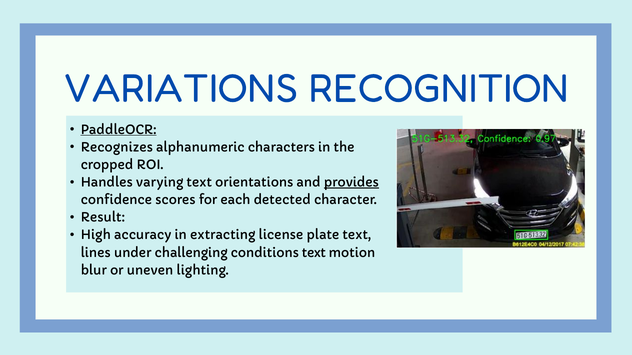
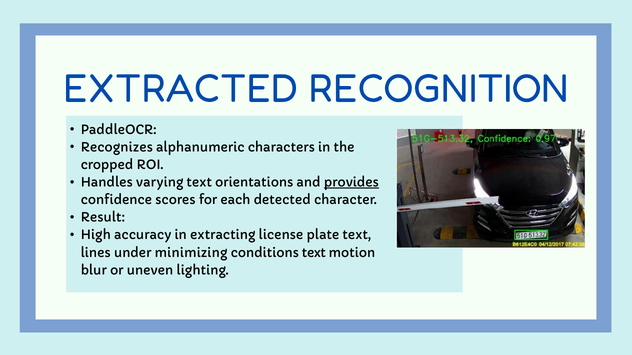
VARIATIONS: VARIATIONS -> EXTRACTED (181, 89)
PaddleOCR underline: present -> none (119, 130)
challenging: challenging -> minimizing (191, 253)
